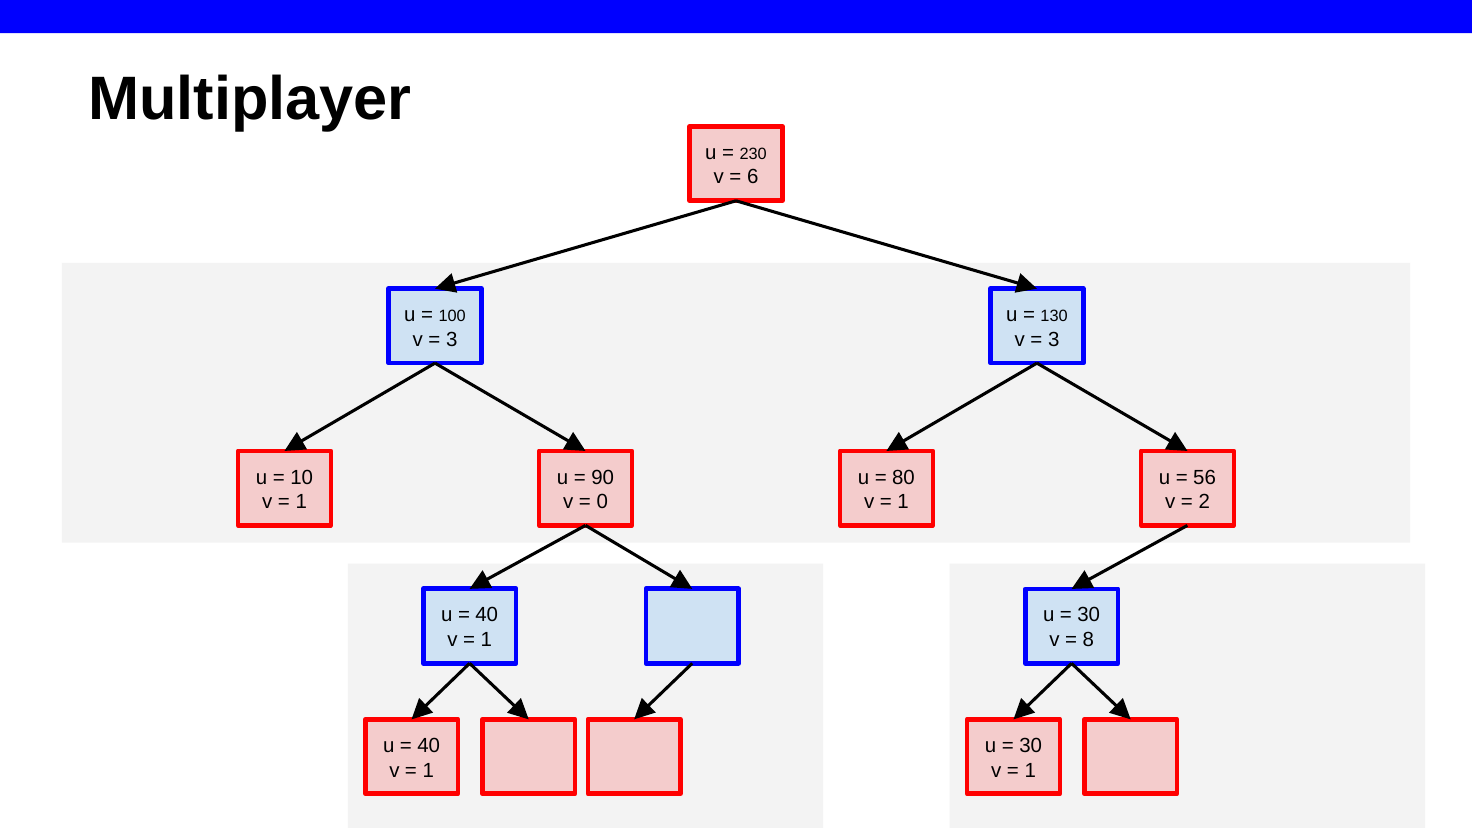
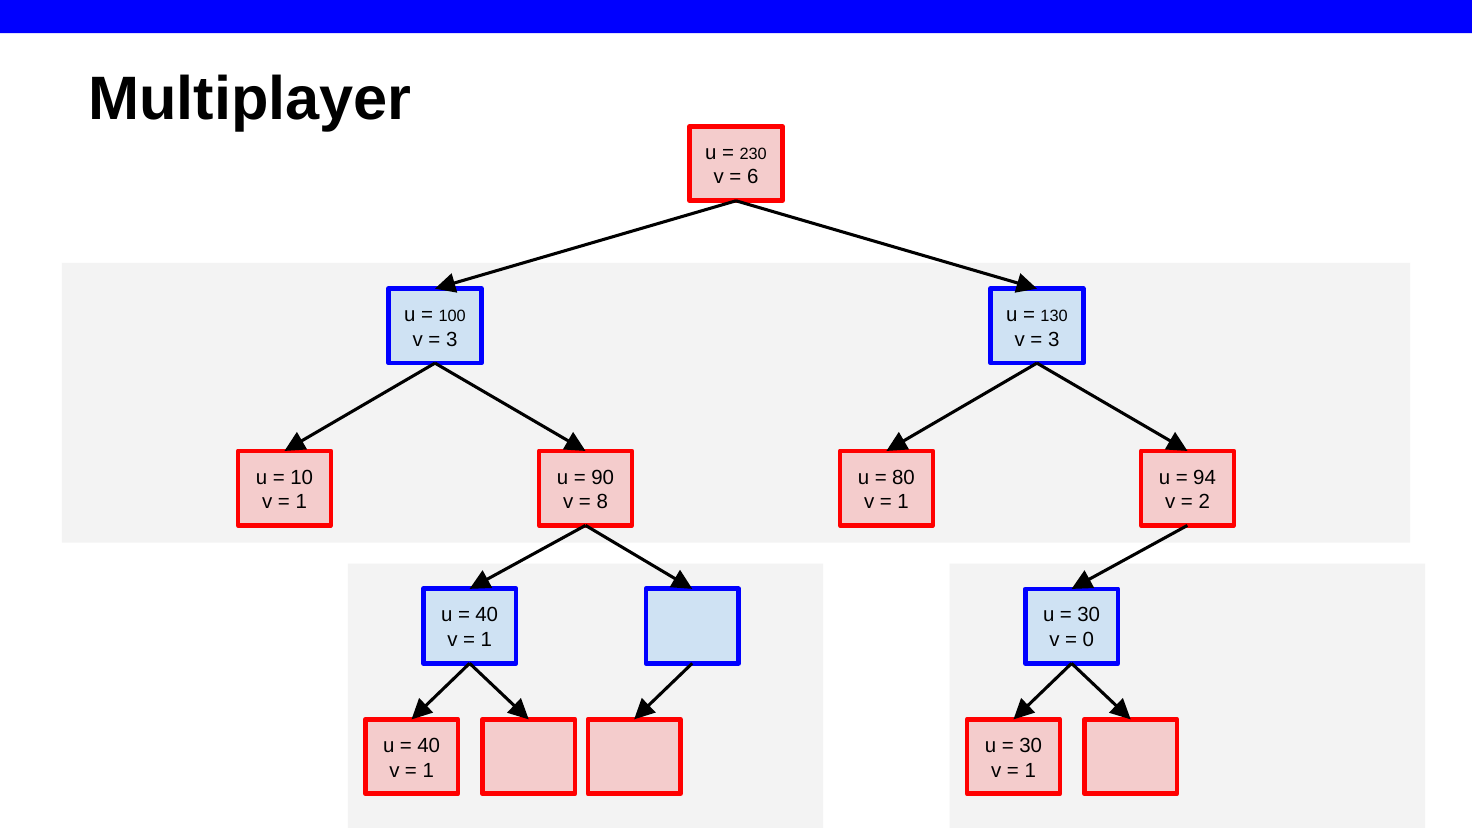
56: 56 -> 94 (1205, 477)
0: 0 -> 8 (602, 502)
8: 8 -> 0 (1088, 640)
